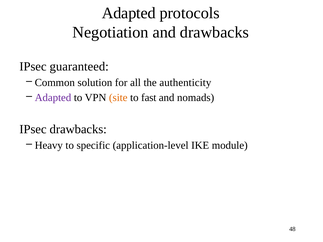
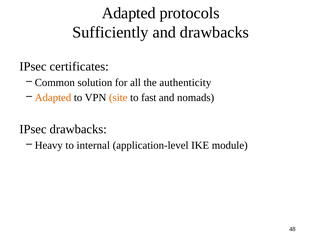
Negotiation: Negotiation -> Sufficiently (110, 32)
guaranteed: guaranteed -> certificates (79, 67)
Adapted colour: purple -> orange (53, 98)
specific: specific -> internal (93, 145)
